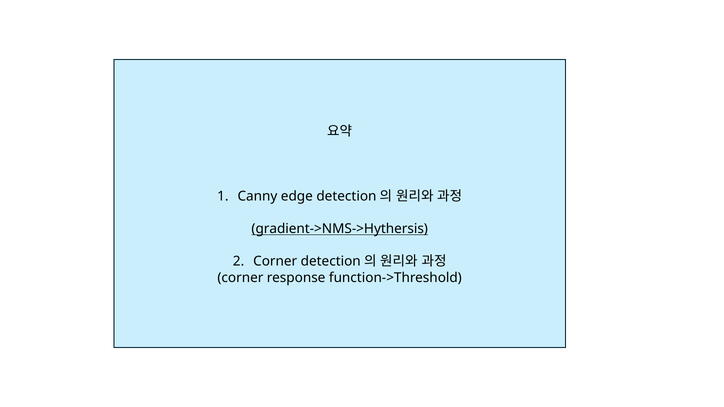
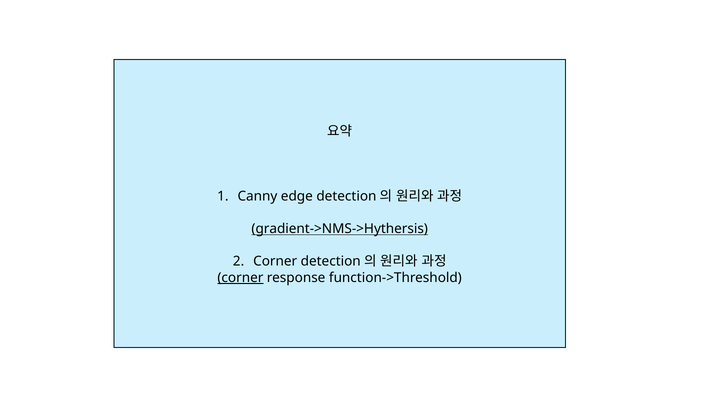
corner underline: none -> present (240, 278)
